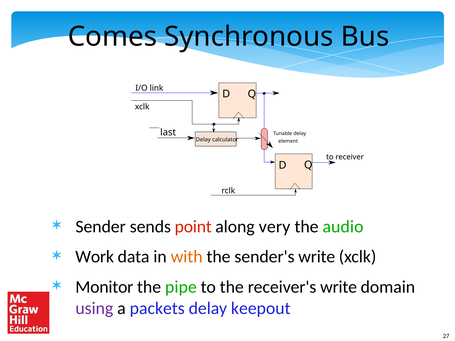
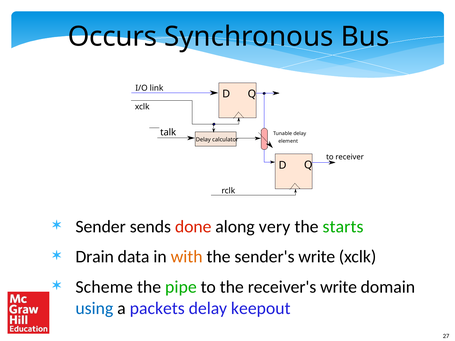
Comes: Comes -> Occurs (112, 37)
last: last -> talk (168, 133)
point: point -> done (193, 227)
audio: audio -> starts (343, 227)
Work: Work -> Drain (95, 257)
Monitor: Monitor -> Scheme (104, 287)
using colour: purple -> blue (94, 308)
